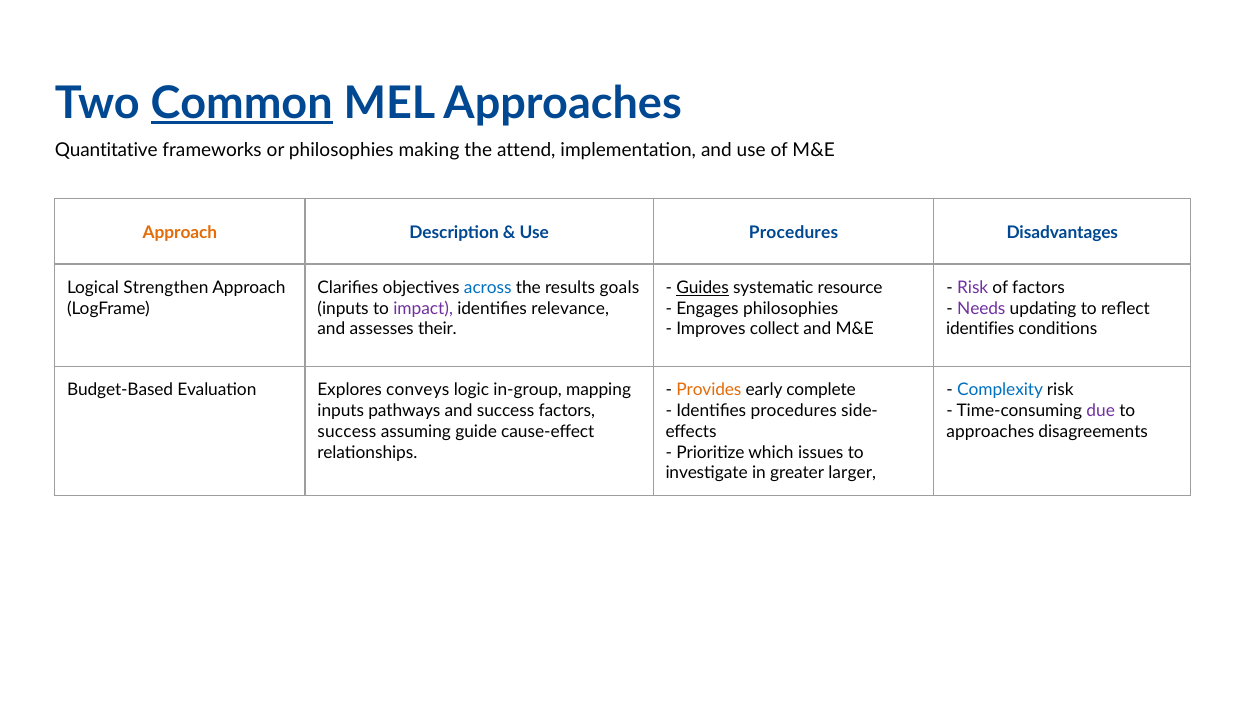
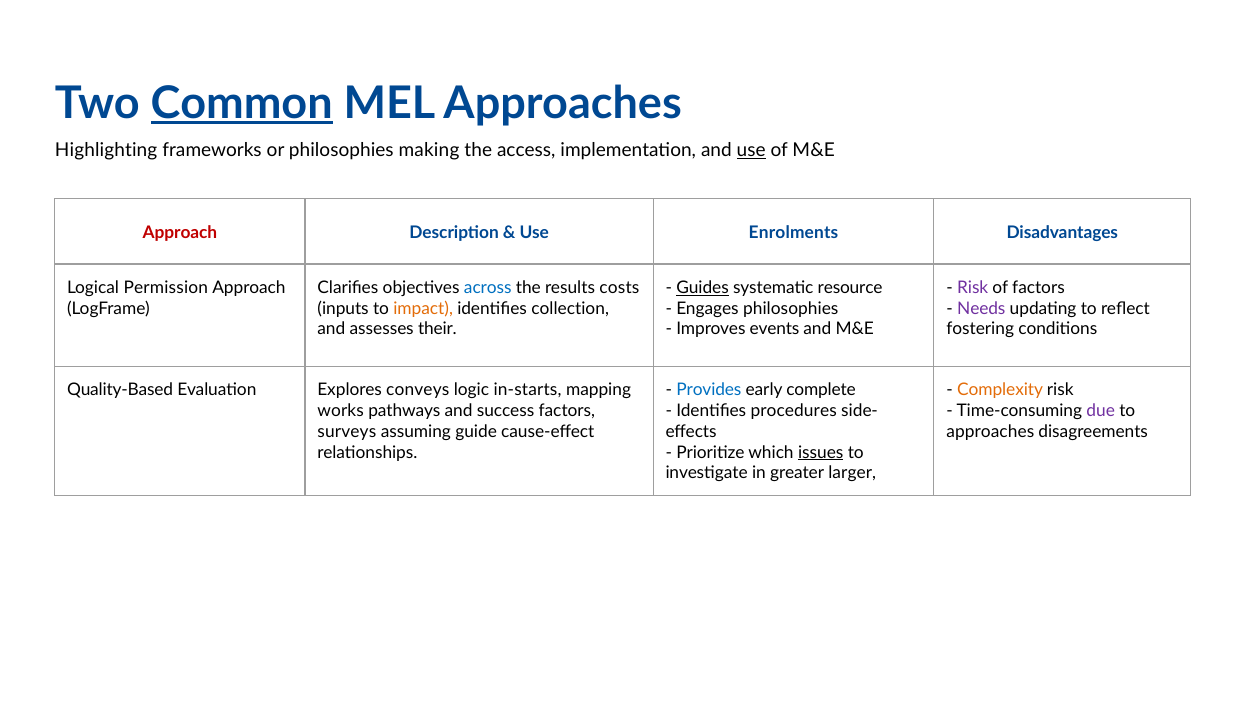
Quantitative: Quantitative -> Highlighting (106, 151)
attend: attend -> access (526, 151)
use underline: none -> present (751, 151)
Approach colour: orange -> red (180, 232)
Use Procedures: Procedures -> Enrolments (794, 232)
Strengthen: Strengthen -> Permission (166, 288)
goals: goals -> costs (619, 288)
impact colour: purple -> orange (423, 309)
relevance: relevance -> collection (570, 309)
collect: collect -> events (774, 329)
identifies: identifies -> fostering (980, 329)
Budget-Based: Budget-Based -> Quality-Based (120, 390)
in-group: in-group -> in-starts (528, 390)
Provides colour: orange -> blue (709, 390)
Complexity colour: blue -> orange (1000, 390)
inputs: inputs -> works (341, 411)
success: success -> surveys (347, 432)
issues underline: none -> present (821, 453)
